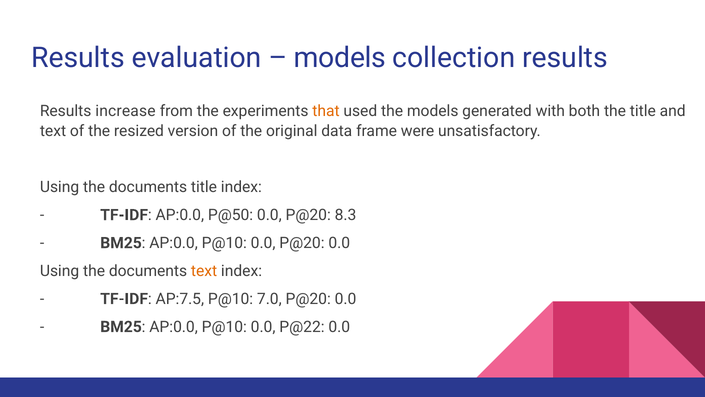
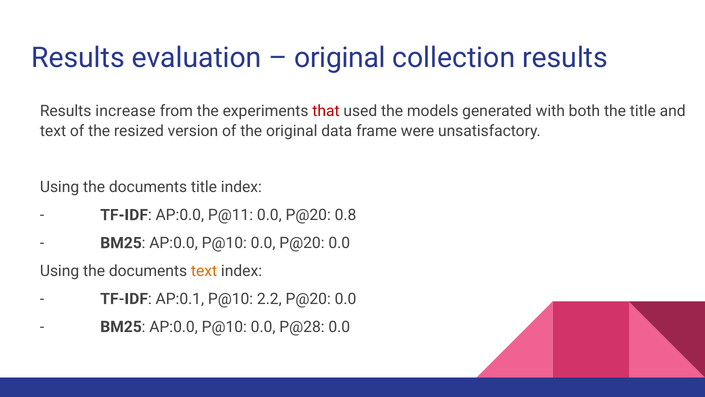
models: models -> original (340, 58)
that colour: orange -> red (326, 111)
P@50: P@50 -> P@11 (231, 215)
8.3: 8.3 -> 0.8 (345, 215)
AP:7.5: AP:7.5 -> AP:0.1 (180, 299)
7.0: 7.0 -> 2.2 (269, 299)
P@22: P@22 -> P@28 (302, 326)
